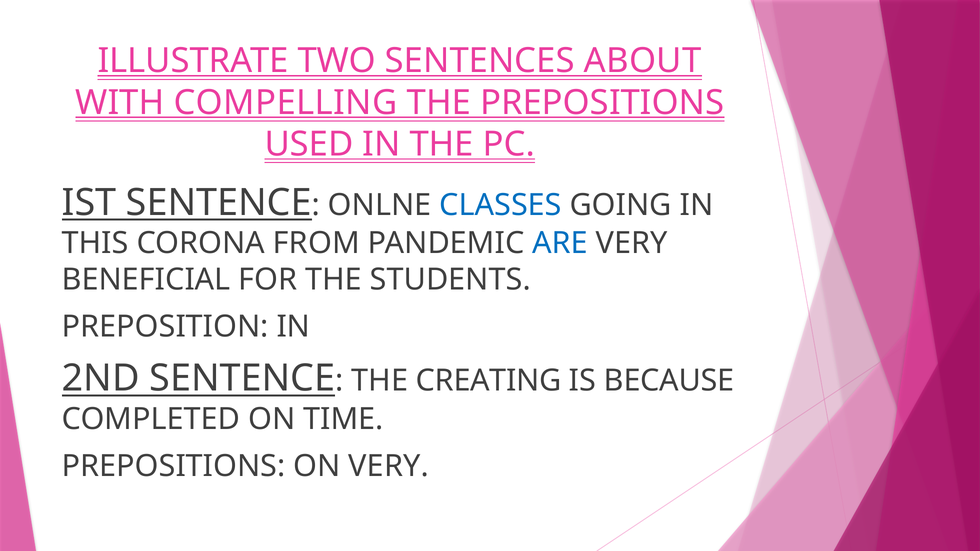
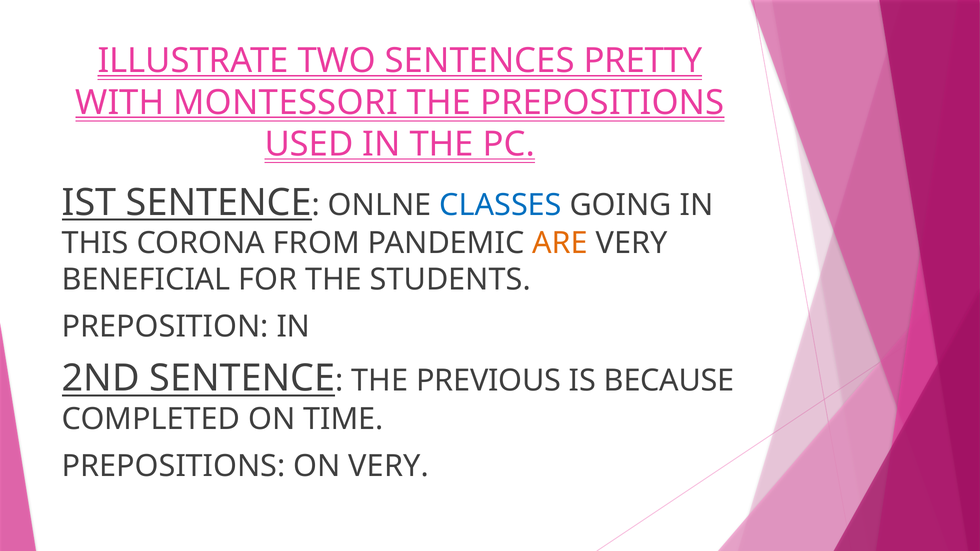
ABOUT: ABOUT -> PRETTY (643, 61)
COMPELLING: COMPELLING -> MONTESSORI (285, 103)
ARE colour: blue -> orange (560, 243)
CREATING: CREATING -> PREVIOUS (489, 381)
